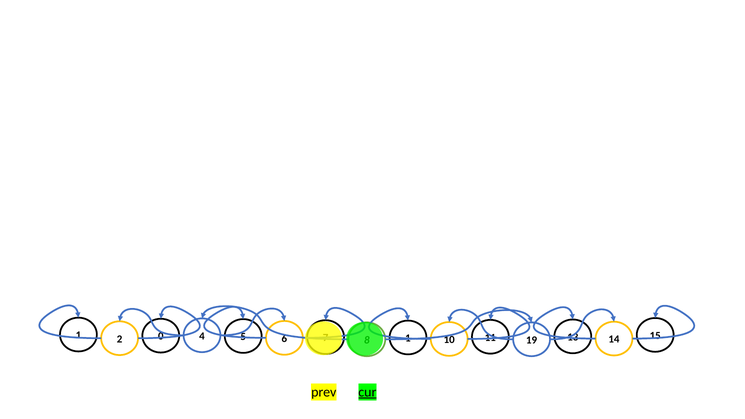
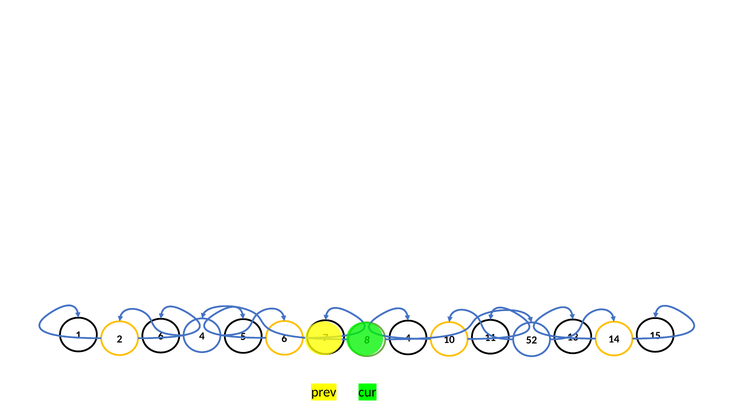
1 0: 0 -> 6 (161, 336)
19: 19 -> 52 (532, 340)
1: 1 -> 4 (408, 338)
cur underline: present -> none (367, 392)
